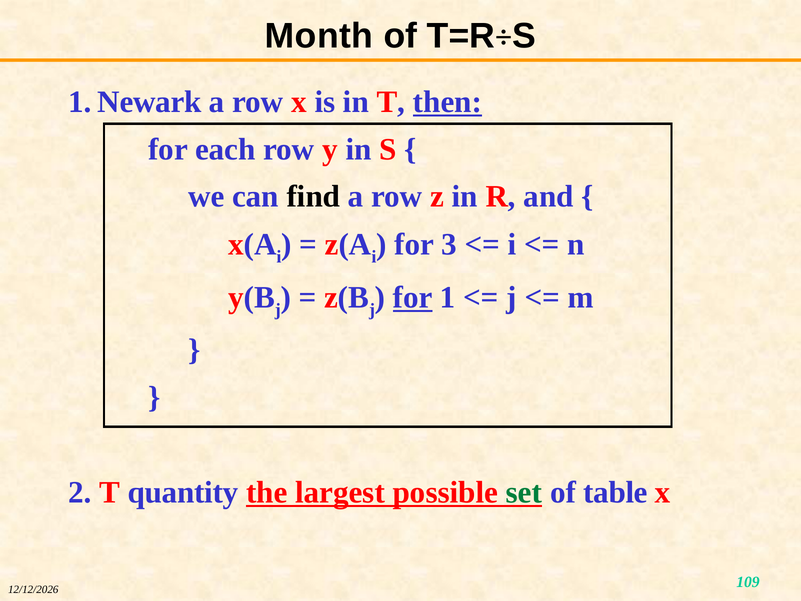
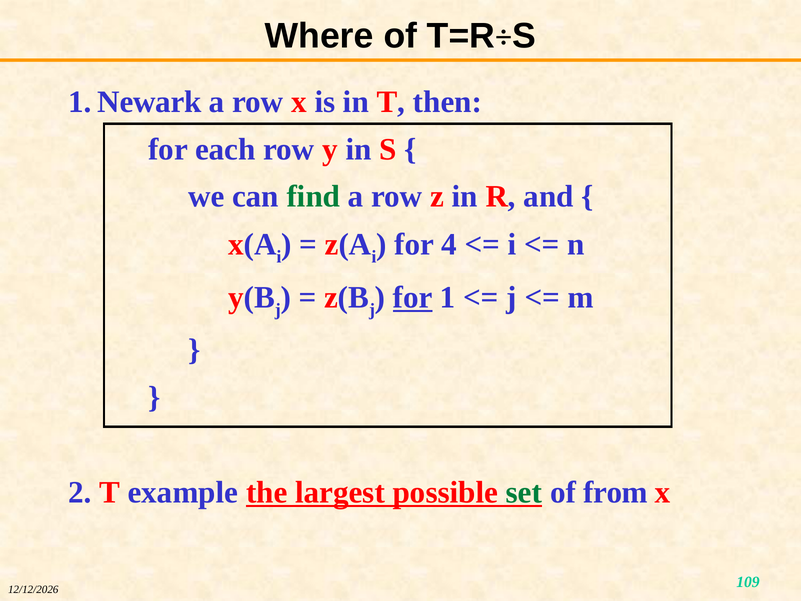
Month: Month -> Where (319, 36)
then underline: present -> none (447, 102)
find colour: black -> green (313, 197)
3: 3 -> 4 (449, 244)
quantity: quantity -> example (183, 492)
table: table -> from (615, 492)
